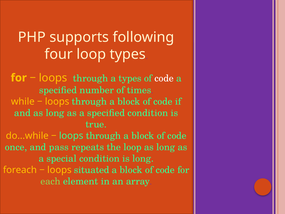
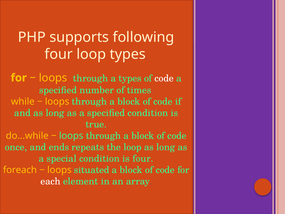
pass: pass -> ends (59, 147)
is long: long -> four (143, 158)
each colour: light green -> white (50, 181)
